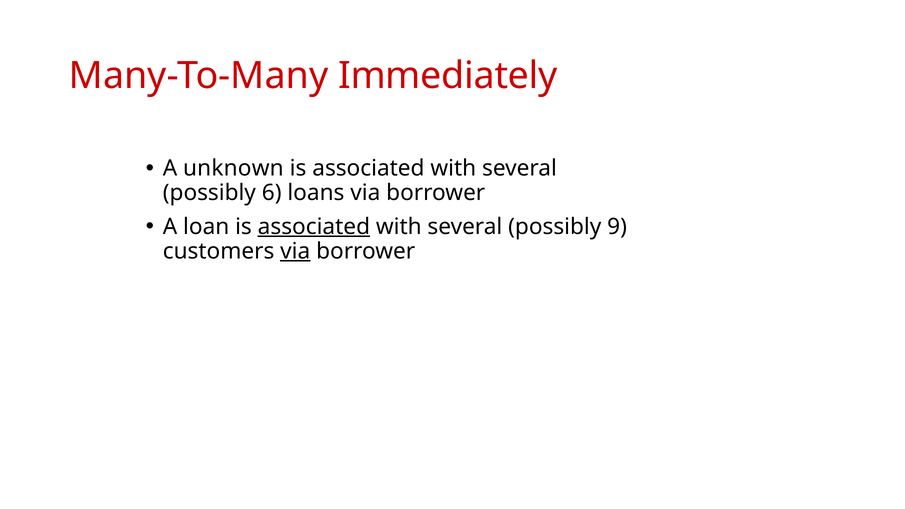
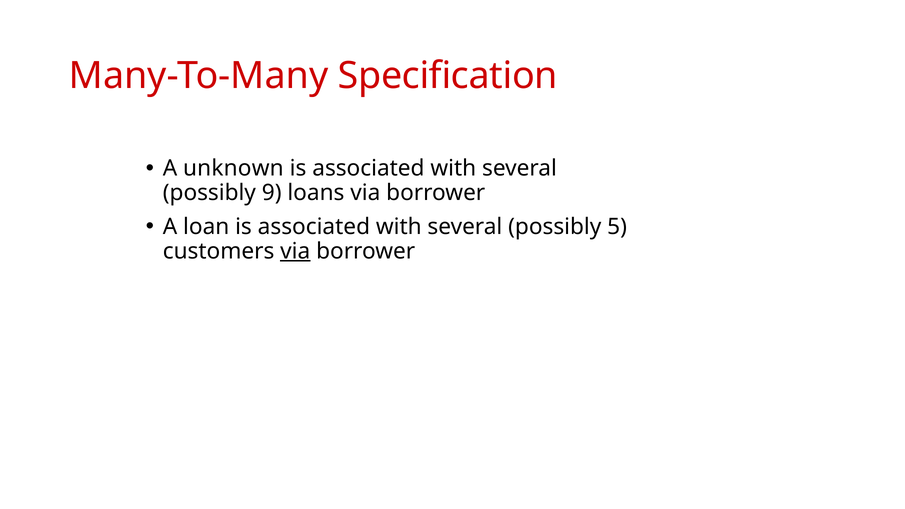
Immediately: Immediately -> Specification (448, 76)
6: 6 -> 9 (272, 193)
associated underline: present -> none (314, 227)
9: 9 -> 5 (617, 227)
